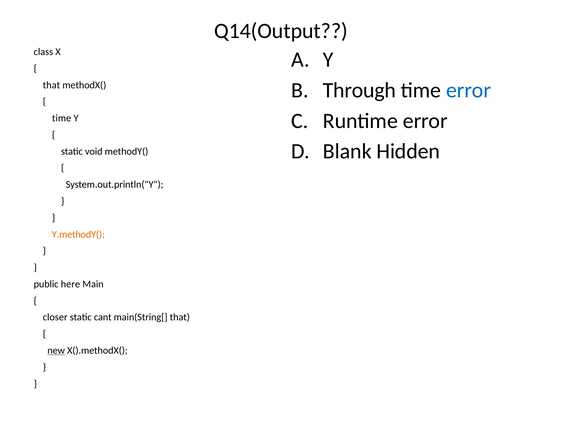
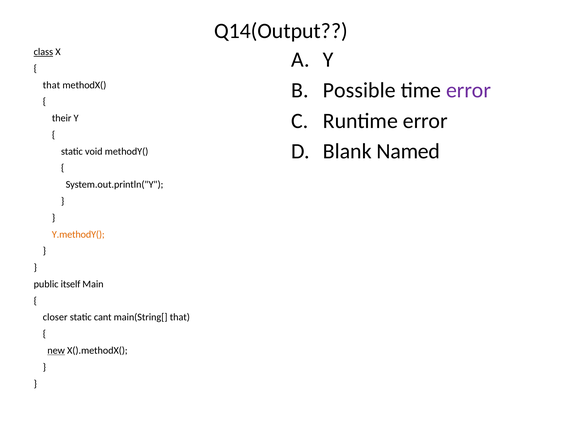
class underline: none -> present (43, 52)
Through: Through -> Possible (359, 90)
error colour: blue -> purple (469, 90)
time: time -> their (62, 118)
Hidden: Hidden -> Named (408, 151)
here: here -> itself (71, 284)
